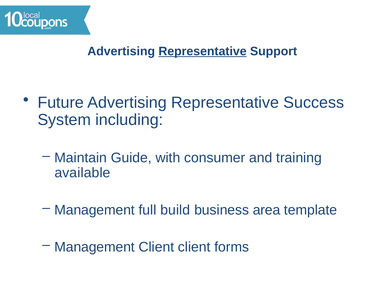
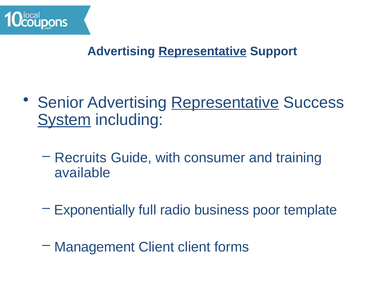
Future: Future -> Senior (61, 102)
Representative underline: none -> present (225, 102)
System underline: none -> present (64, 120)
Maintain: Maintain -> Recruits (81, 158)
Management: Management -> Exponentially (95, 210)
build: build -> radio (175, 210)
area: area -> poor (267, 210)
